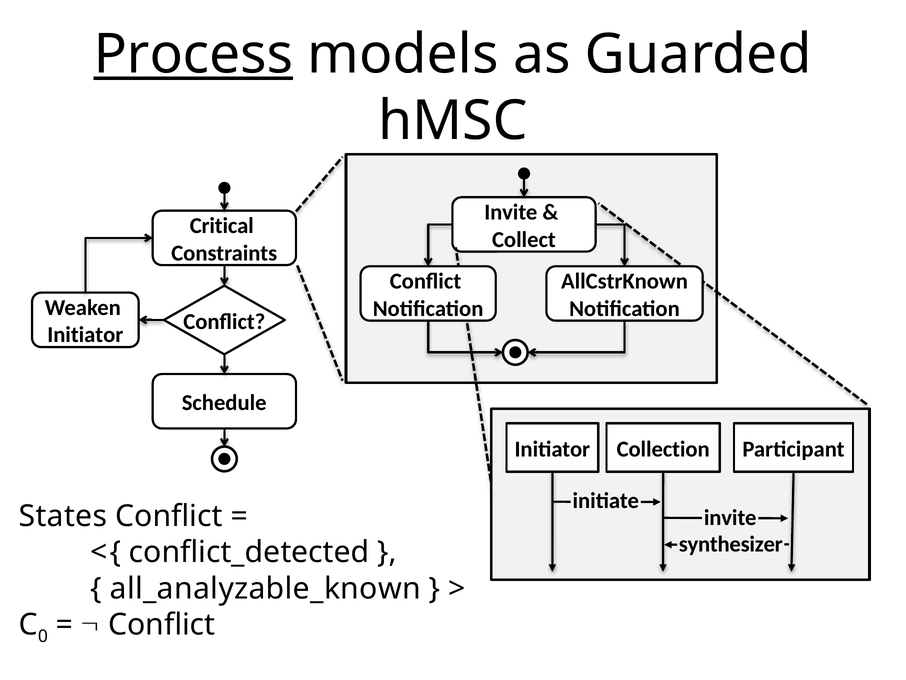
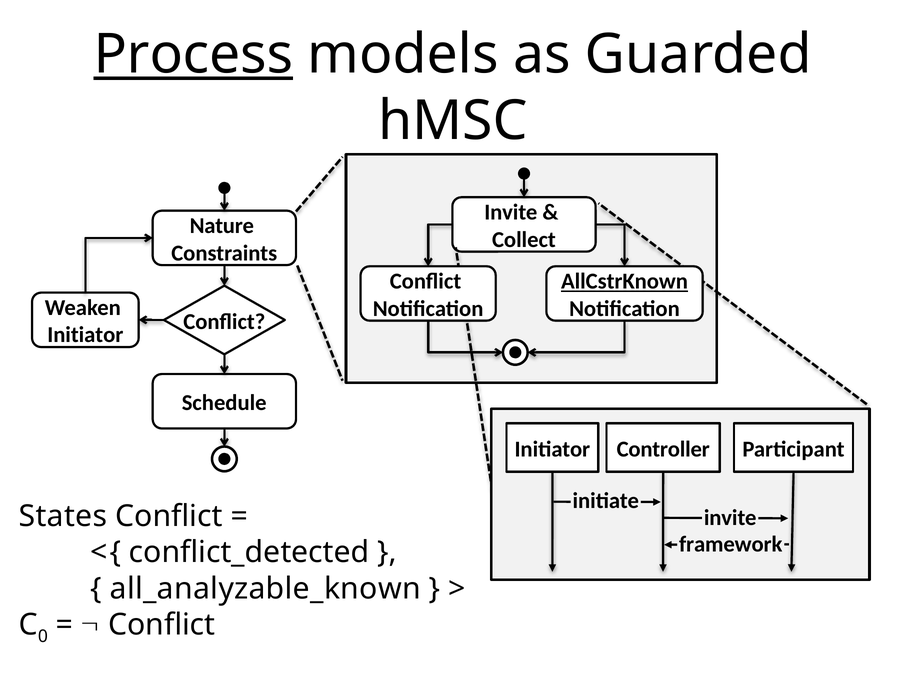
Critical: Critical -> Nature (222, 226)
AllCstrKnown underline: none -> present (624, 281)
Collection: Collection -> Controller (663, 449)
synthesizer: synthesizer -> framework (731, 544)
